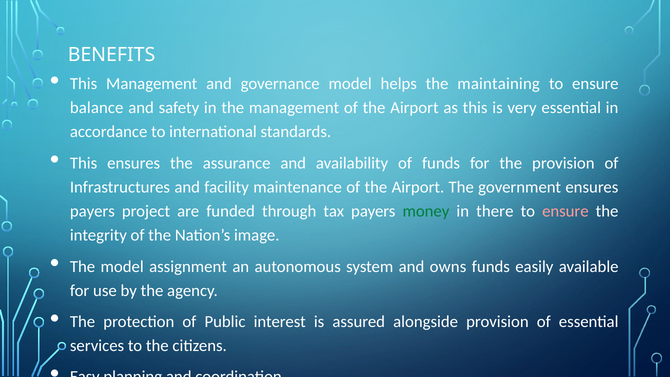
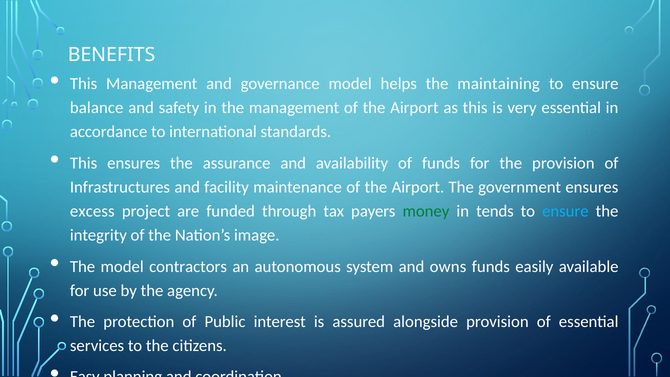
payers: payers -> excess (92, 211)
there: there -> tends (495, 211)
ensure colour: pink -> light blue (565, 211)
assignment: assignment -> contractors (188, 266)
